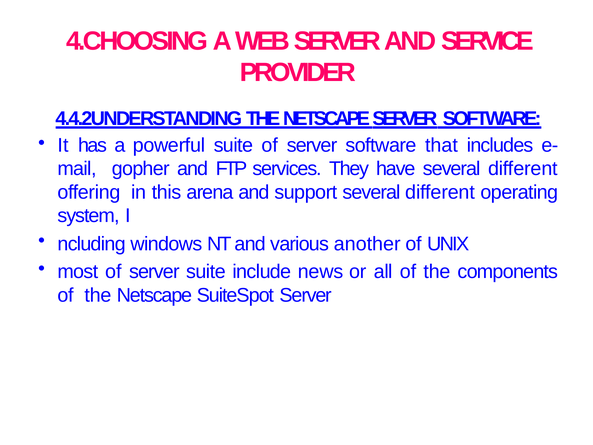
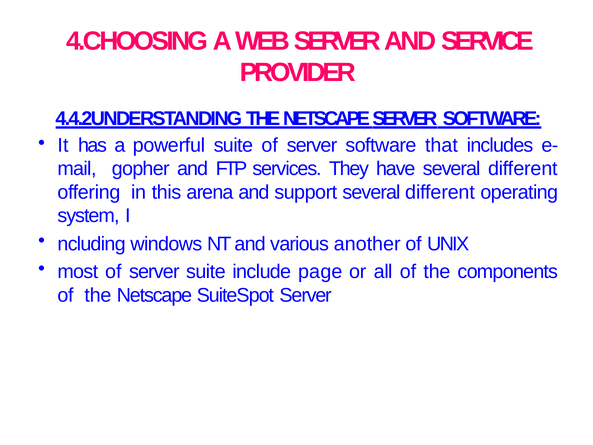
news: news -> page (320, 272)
